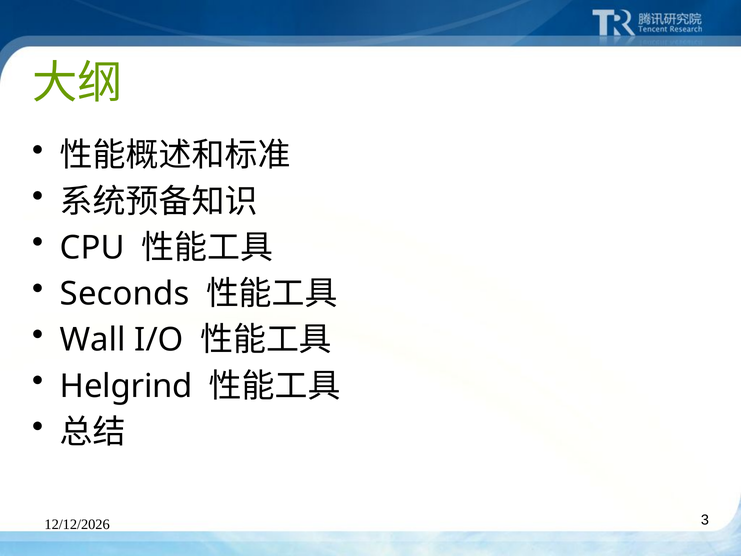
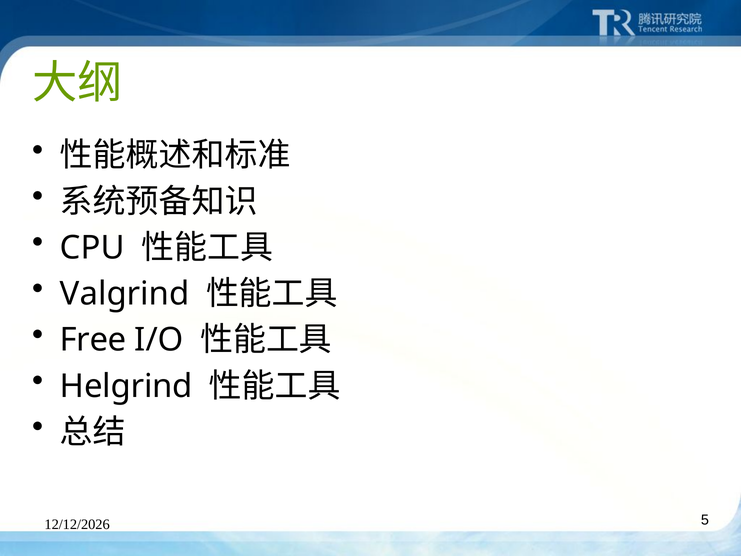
Seconds: Seconds -> Valgrind (125, 294)
Wall: Wall -> Free (93, 340)
3: 3 -> 5 (705, 520)
